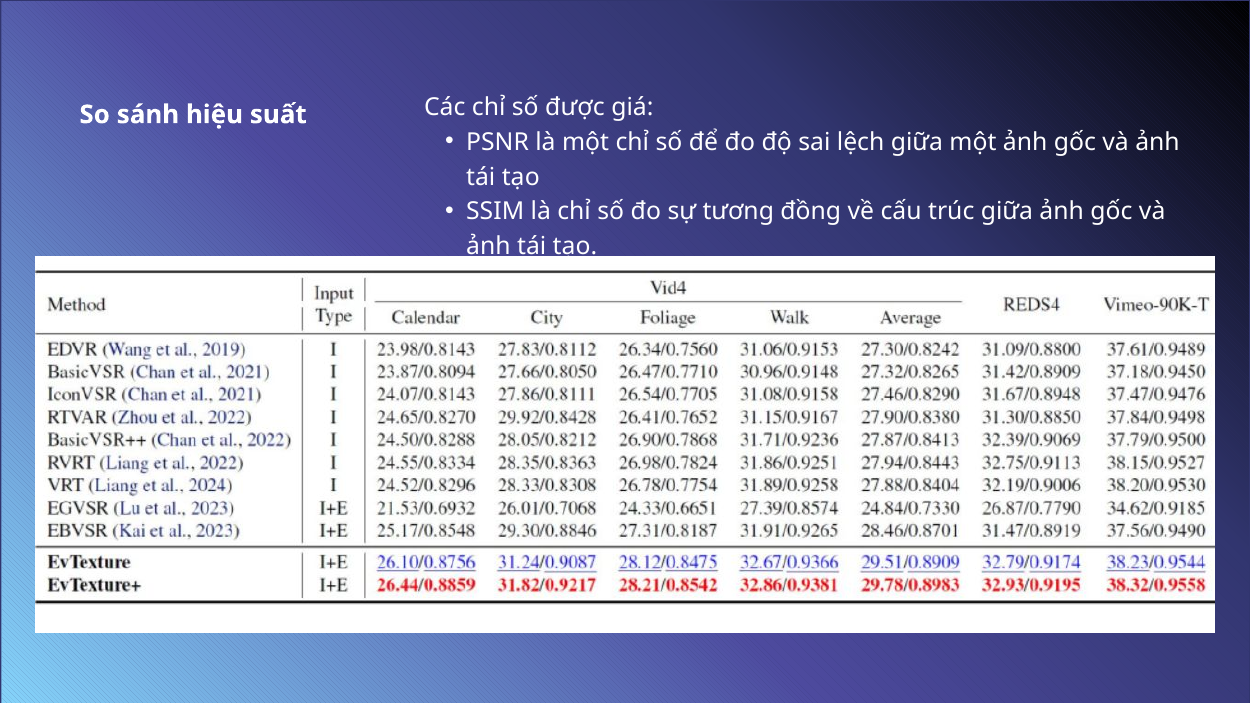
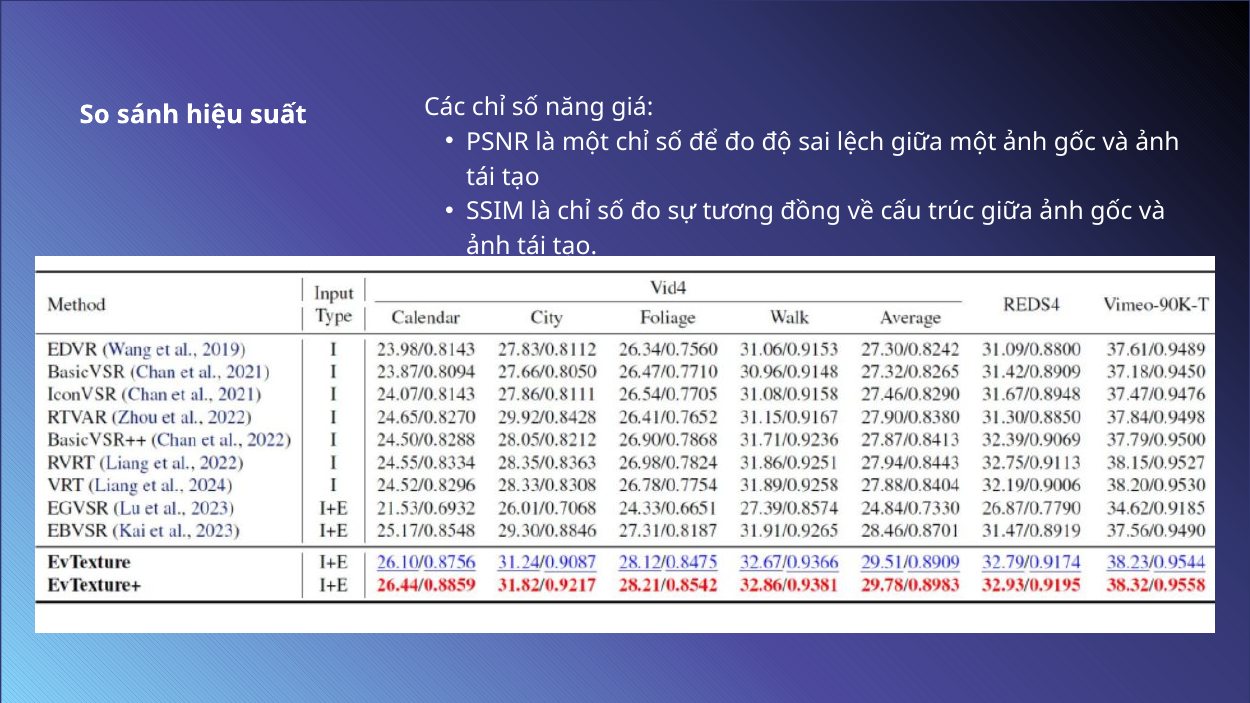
được: được -> năng (575, 108)
